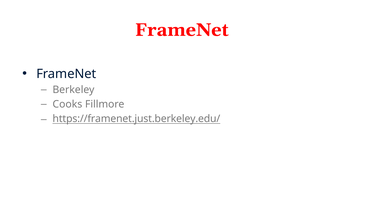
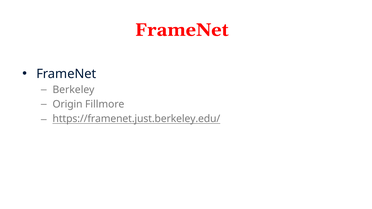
Cooks: Cooks -> Origin (68, 104)
